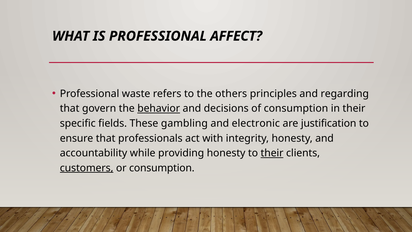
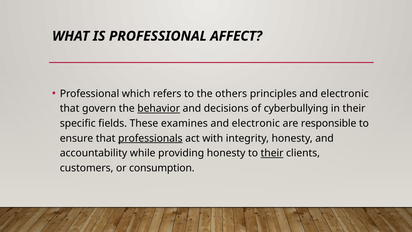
waste: waste -> which (136, 94)
principles and regarding: regarding -> electronic (345, 94)
of consumption: consumption -> cyberbullying (296, 108)
gambling: gambling -> examines (184, 123)
justification: justification -> responsible (329, 123)
professionals underline: none -> present (150, 138)
customers underline: present -> none (87, 168)
